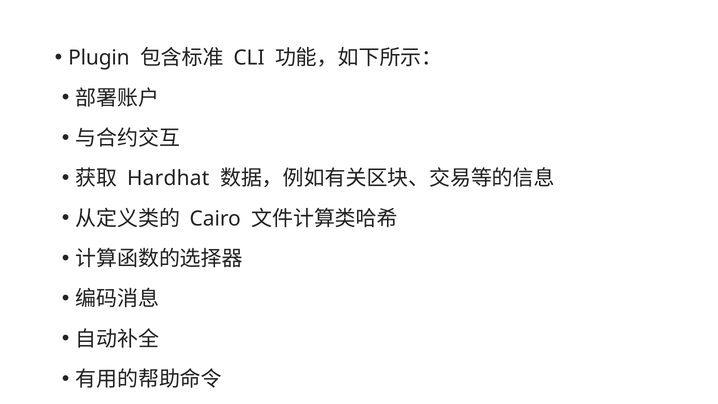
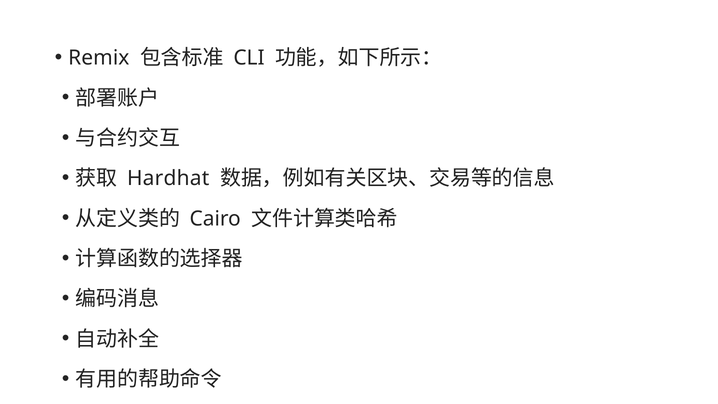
Plugin: Plugin -> Remix (99, 58)
